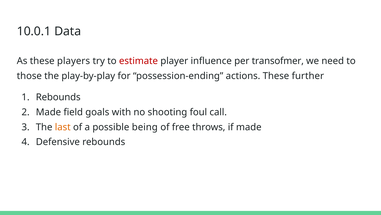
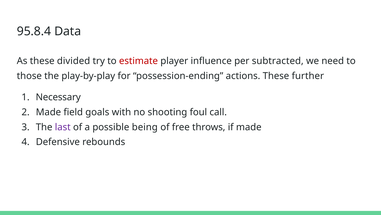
10.0.1: 10.0.1 -> 95.8.4 (34, 31)
players: players -> divided (74, 61)
transofmer: transofmer -> subtracted (278, 61)
Rebounds: Rebounds -> Necessary (58, 97)
last colour: orange -> purple (63, 127)
